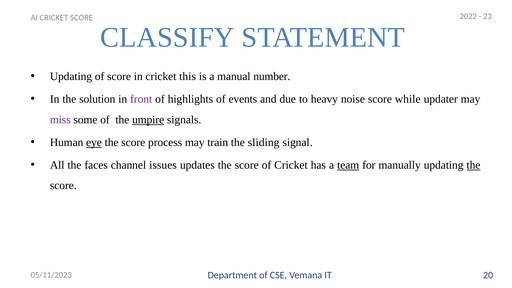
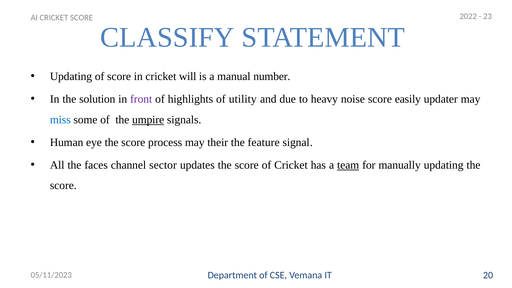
this: this -> will (188, 76)
events: events -> utility (243, 99)
while: while -> easily (408, 99)
miss colour: purple -> blue (60, 120)
eye underline: present -> none (94, 142)
train: train -> their (218, 142)
sliding: sliding -> feature (264, 142)
issues: issues -> sector (163, 165)
the underline: present -> none (473, 165)
